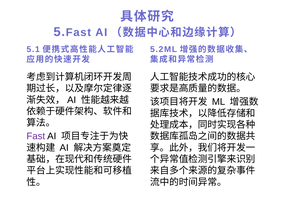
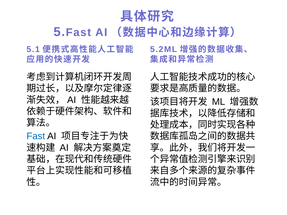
Fast colour: purple -> blue (36, 136)
